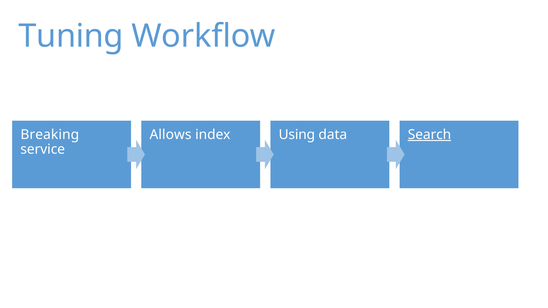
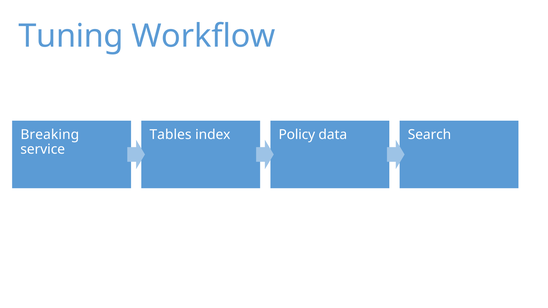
Allows: Allows -> Tables (171, 135)
Using: Using -> Policy (297, 135)
Search underline: present -> none (429, 135)
